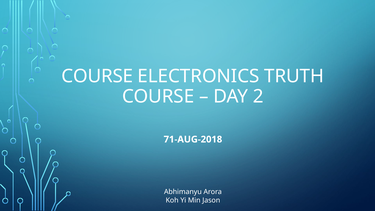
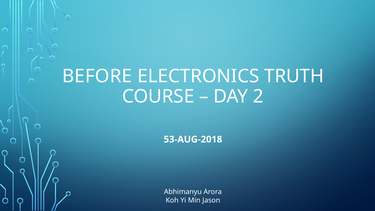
COURSE: COURSE -> BEFORE (97, 76)
71-AUG-2018: 71-AUG-2018 -> 53-AUG-2018 (193, 139)
